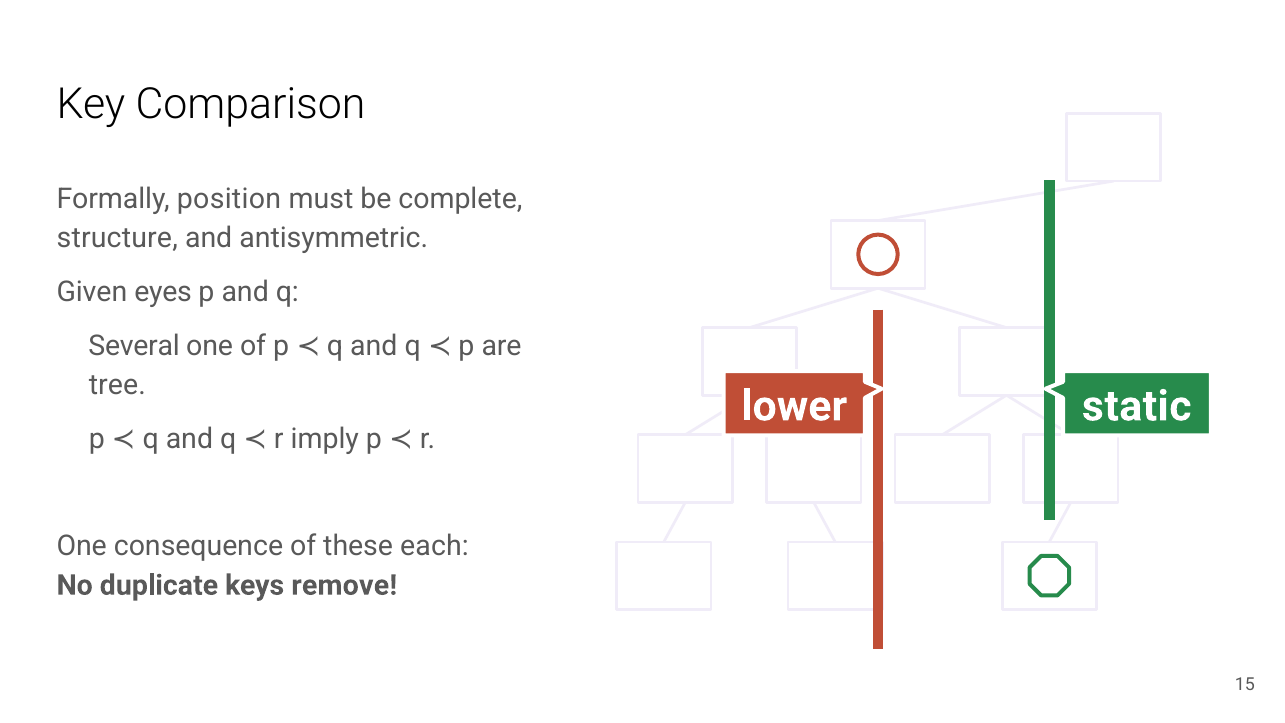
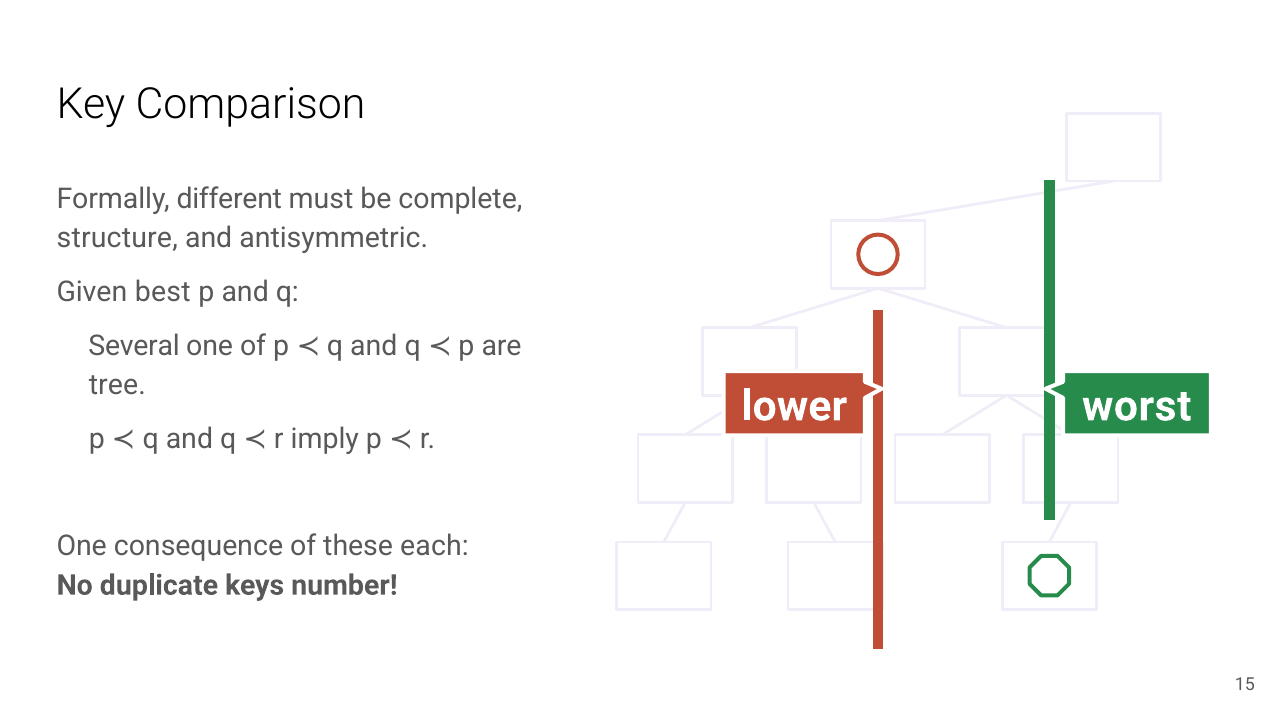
position: position -> different (229, 199)
eyes: eyes -> best (163, 292)
static: static -> worst (1137, 406)
remove: remove -> number (344, 585)
